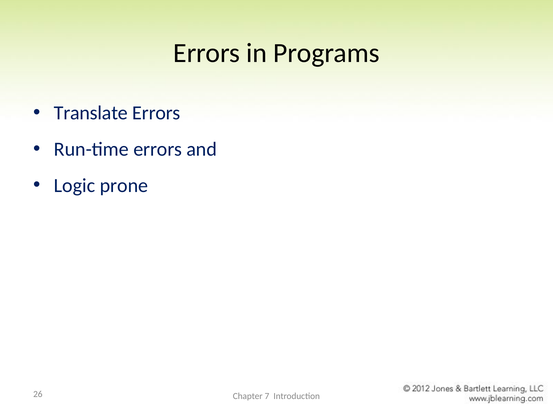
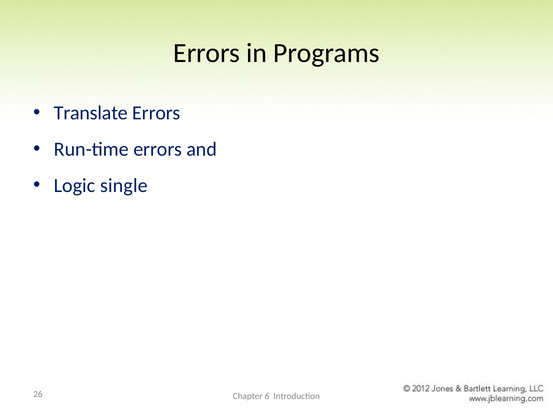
prone: prone -> single (124, 185)
7: 7 -> 6 (267, 396)
